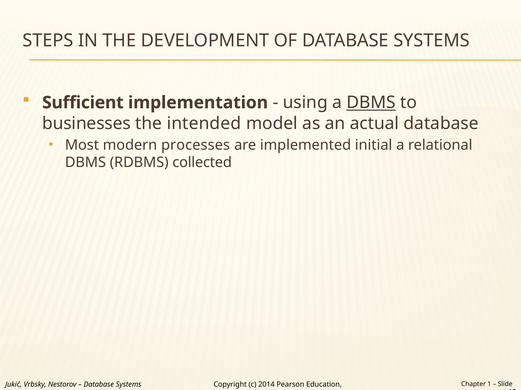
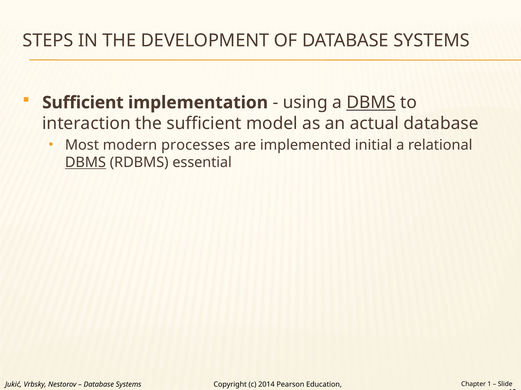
businesses: businesses -> interaction (86, 124)
the intended: intended -> sufficient (204, 124)
DBMS underline: none -> present (85, 163)
collected: collected -> essential (202, 163)
